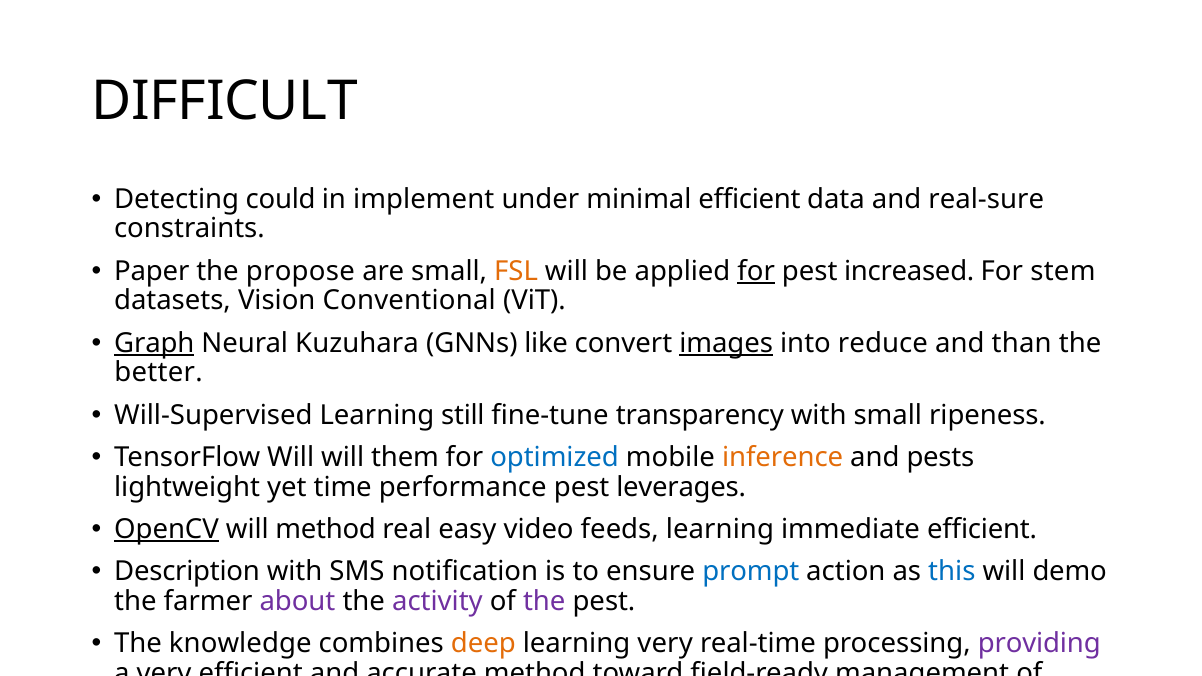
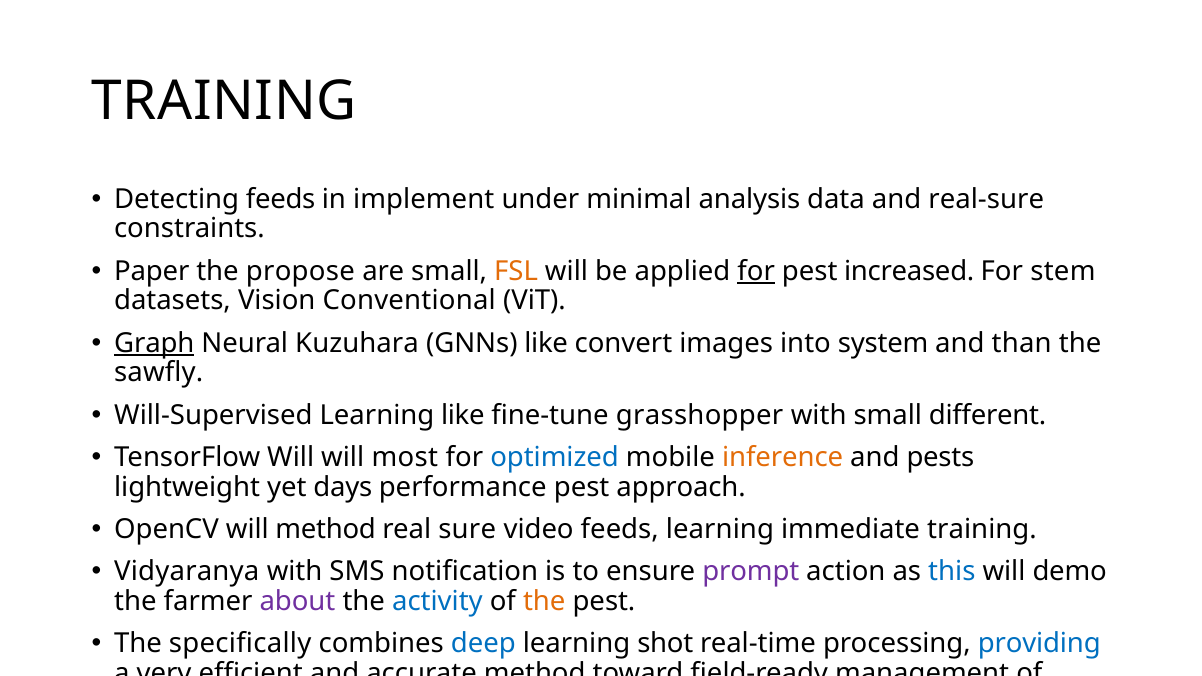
DIFFICULT: DIFFICULT -> TRAINING (224, 101)
Detecting could: could -> feeds (281, 199)
minimal efficient: efficient -> analysis (749, 199)
images underline: present -> none (726, 343)
reduce: reduce -> system (883, 343)
better: better -> sawfly (159, 373)
Learning still: still -> like (463, 415)
transparency: transparency -> grasshopper (700, 415)
ripeness: ripeness -> different (988, 415)
them: them -> most (405, 457)
time: time -> days (343, 487)
leverages: leverages -> approach (681, 487)
OpenCV underline: present -> none (167, 529)
easy: easy -> sure (467, 529)
immediate efficient: efficient -> training (982, 529)
Description: Description -> Vidyaranya (187, 572)
prompt colour: blue -> purple (751, 572)
activity colour: purple -> blue (437, 602)
the colour: purple -> orange (544, 602)
knowledge: knowledge -> specifically (240, 644)
deep colour: orange -> blue (483, 644)
learning very: very -> shot (665, 644)
providing colour: purple -> blue (1039, 644)
